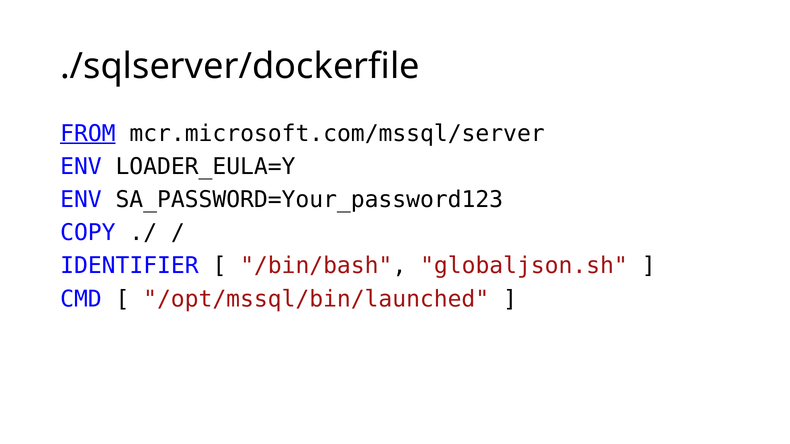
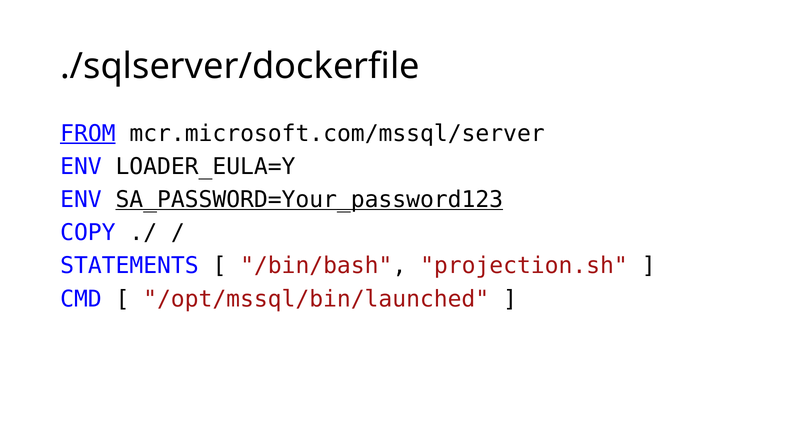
SA_PASSWORD=Your_password123 underline: none -> present (309, 200)
IDENTIFIER: IDENTIFIER -> STATEMENTS (129, 266)
globaljson.sh: globaljson.sh -> projection.sh (524, 266)
